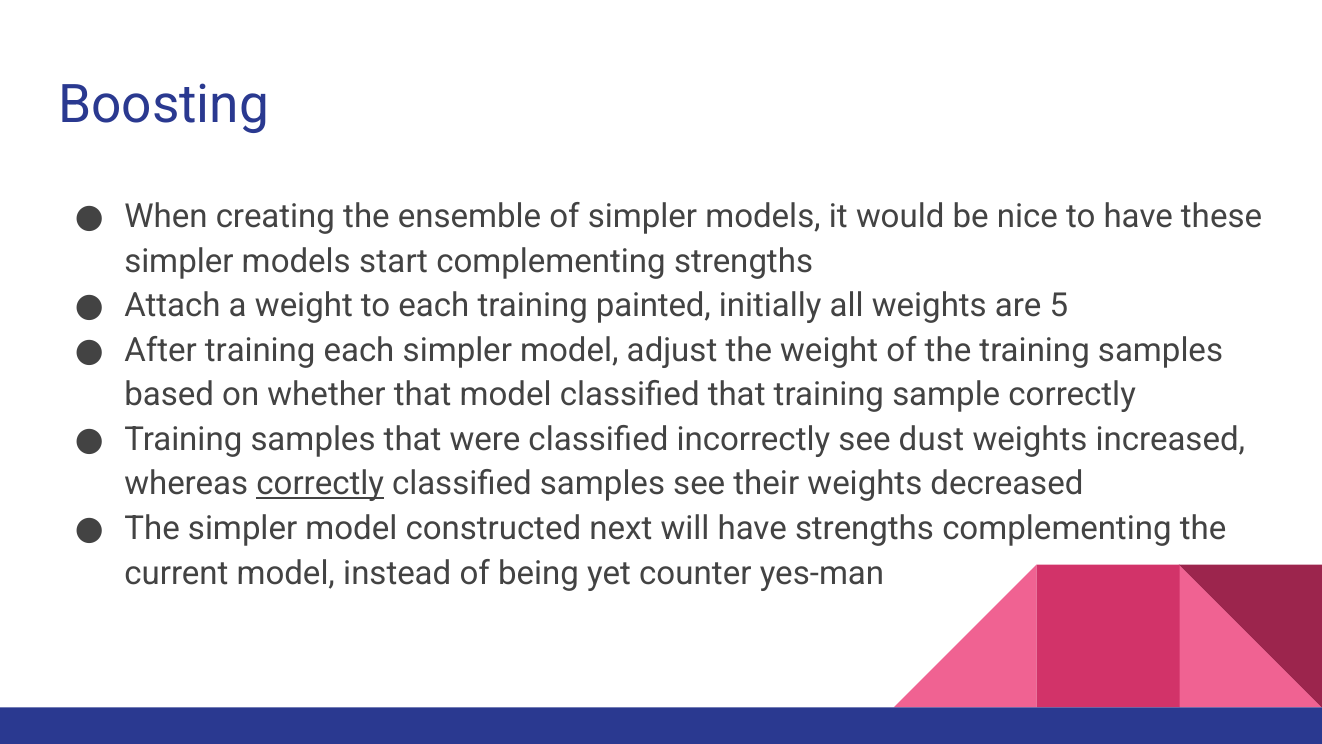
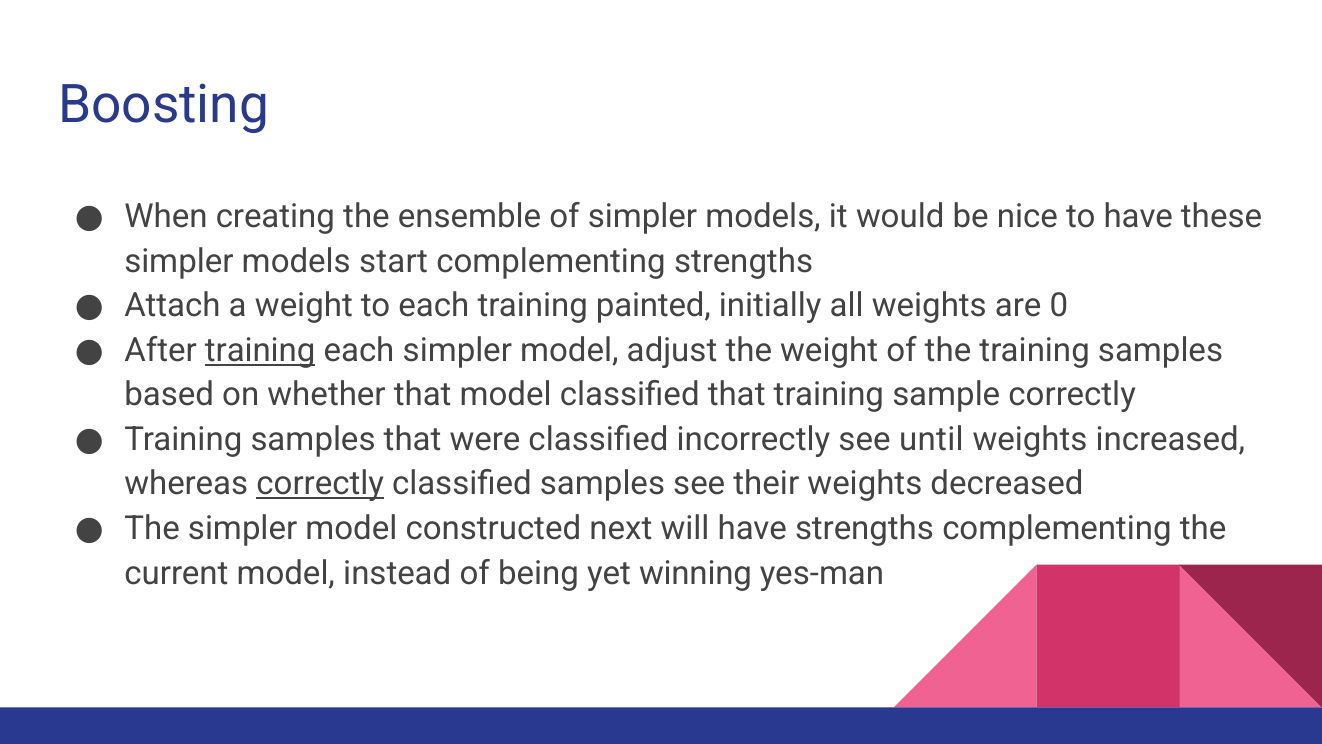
5: 5 -> 0 (1059, 306)
training underline: none -> present (260, 350)
dust: dust -> until (931, 439)
counter: counter -> winning (695, 573)
